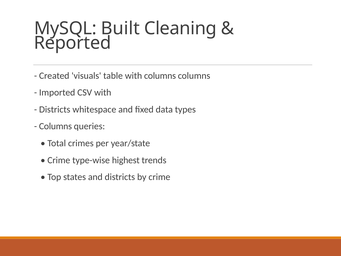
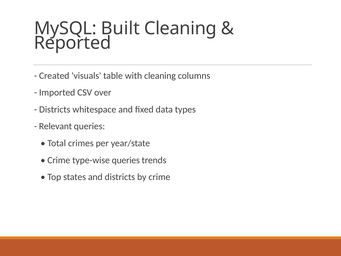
with columns: columns -> cleaning (160, 76)
CSV with: with -> over (103, 92)
Columns: Columns -> Relevant (55, 126)
type-wise highest: highest -> queries (126, 160)
